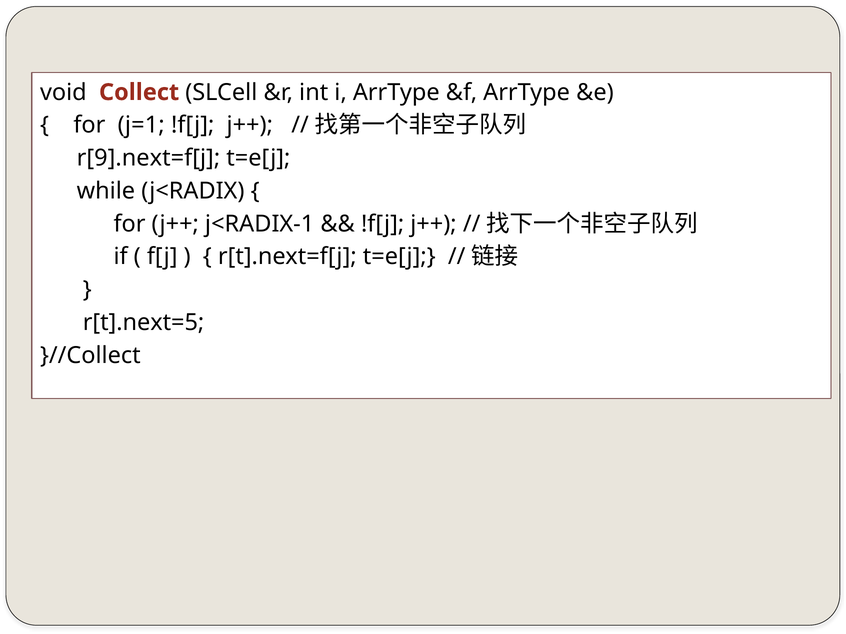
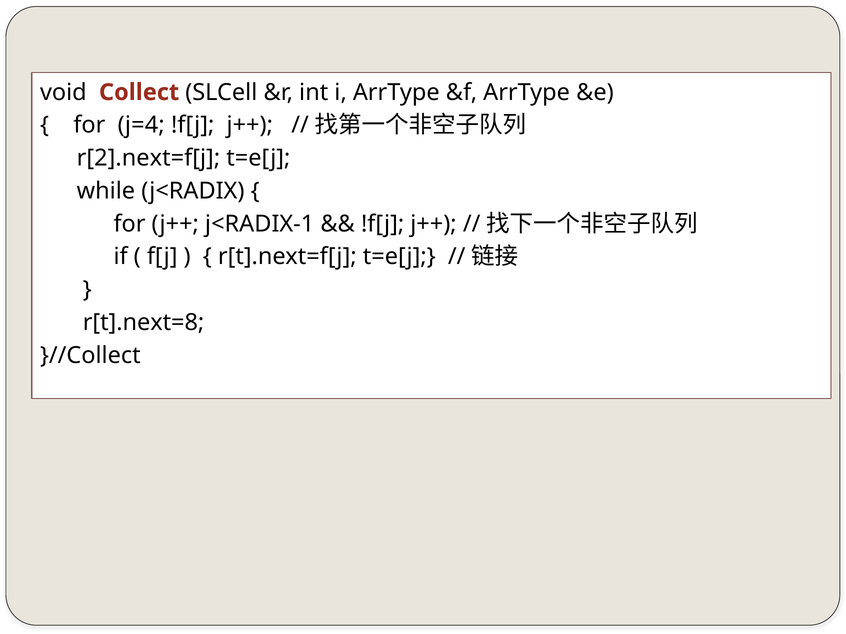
j=1: j=1 -> j=4 (141, 125)
r[9].next=f[j: r[9].next=f[j -> r[2].next=f[j (148, 158)
r[t].next=5: r[t].next=5 -> r[t].next=8 (144, 323)
